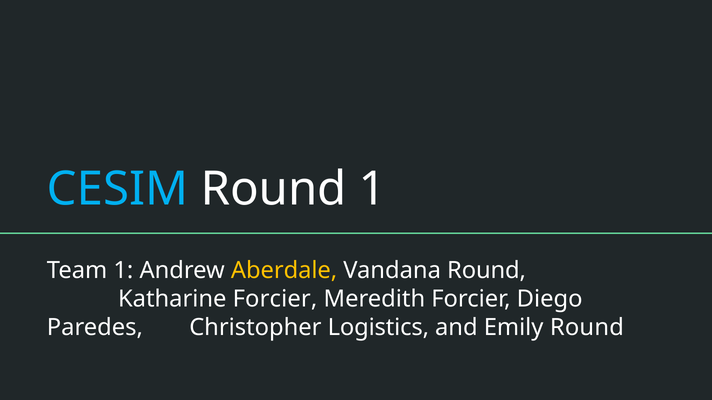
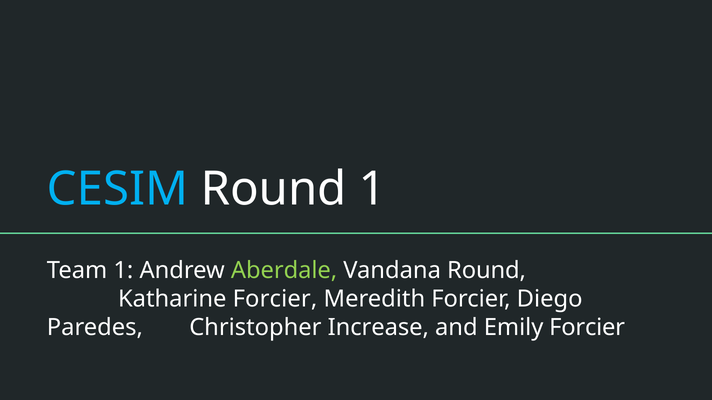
Aberdale colour: yellow -> light green (284, 271)
Logistics: Logistics -> Increase (378, 328)
Emily Round: Round -> Forcier (587, 328)
